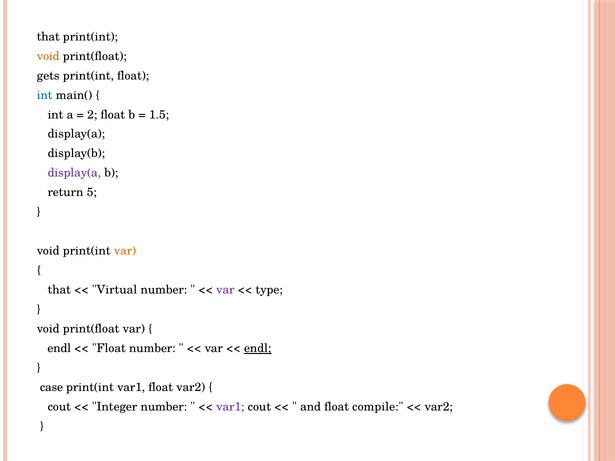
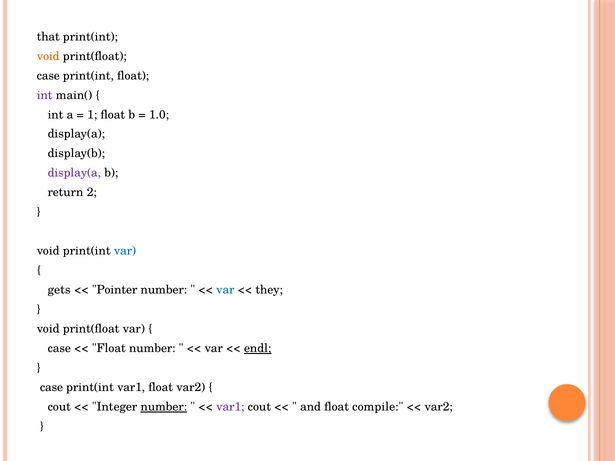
gets: gets -> case (48, 76)
int colour: blue -> purple (45, 95)
2: 2 -> 1 (92, 115)
1.5: 1.5 -> 1.0 (159, 115)
5: 5 -> 2 (92, 193)
var colour: orange -> blue (125, 251)
that: that -> gets (59, 290)
Virtual: Virtual -> Pointer (115, 290)
var colour: purple -> blue (225, 290)
type: type -> they (269, 290)
endl: endl -> case (59, 349)
number underline: none -> present (164, 407)
